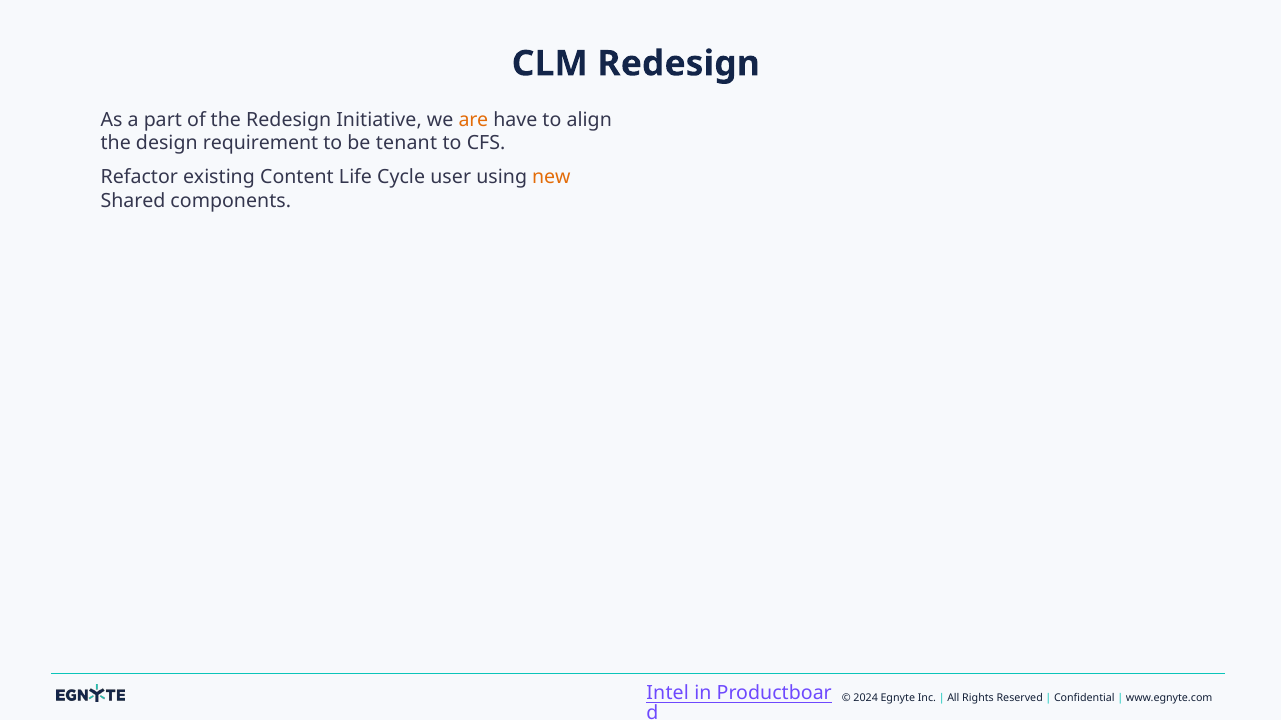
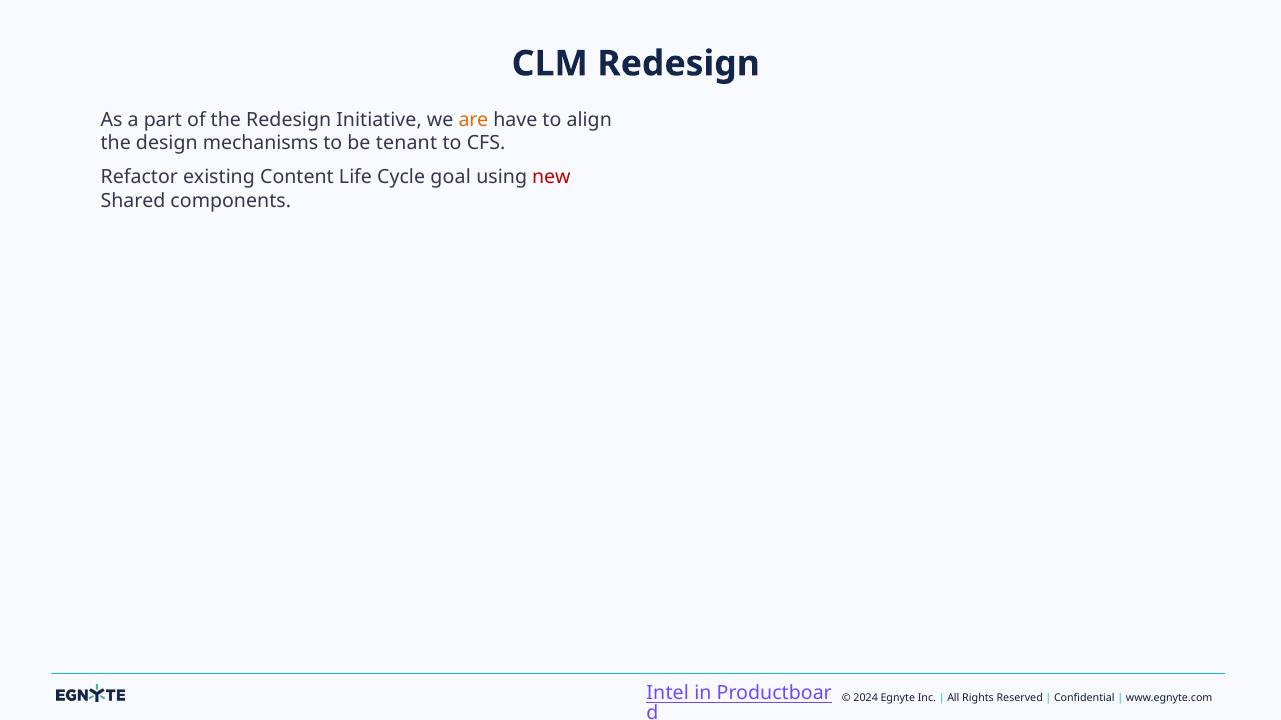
requirement: requirement -> mechanisms (261, 143)
user: user -> goal (451, 178)
new colour: orange -> red (551, 178)
